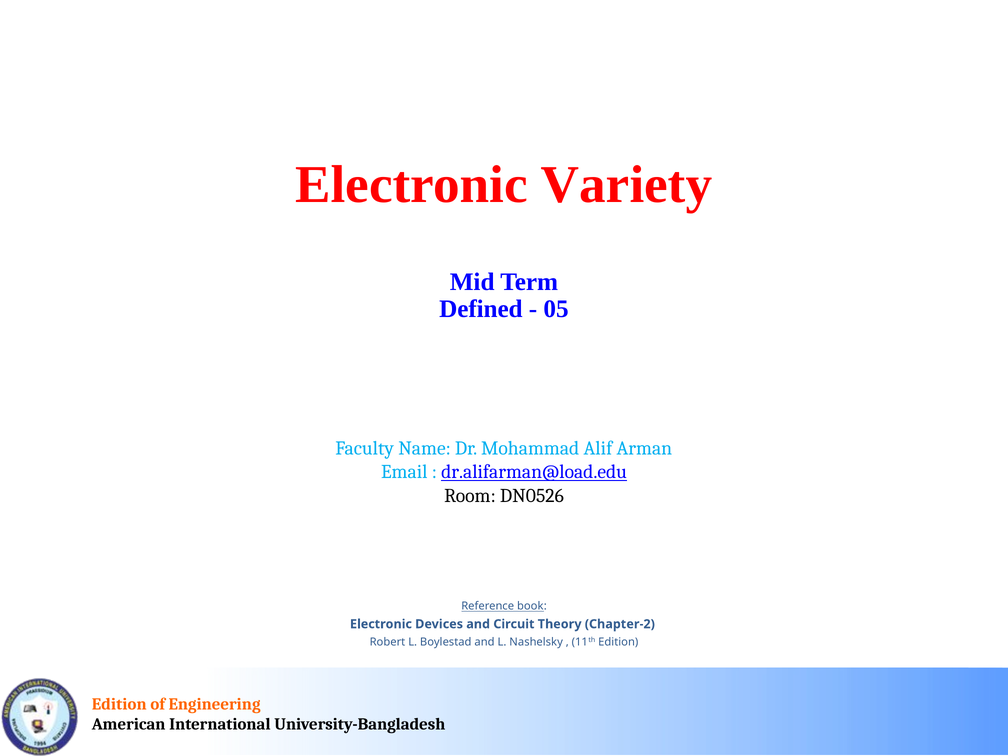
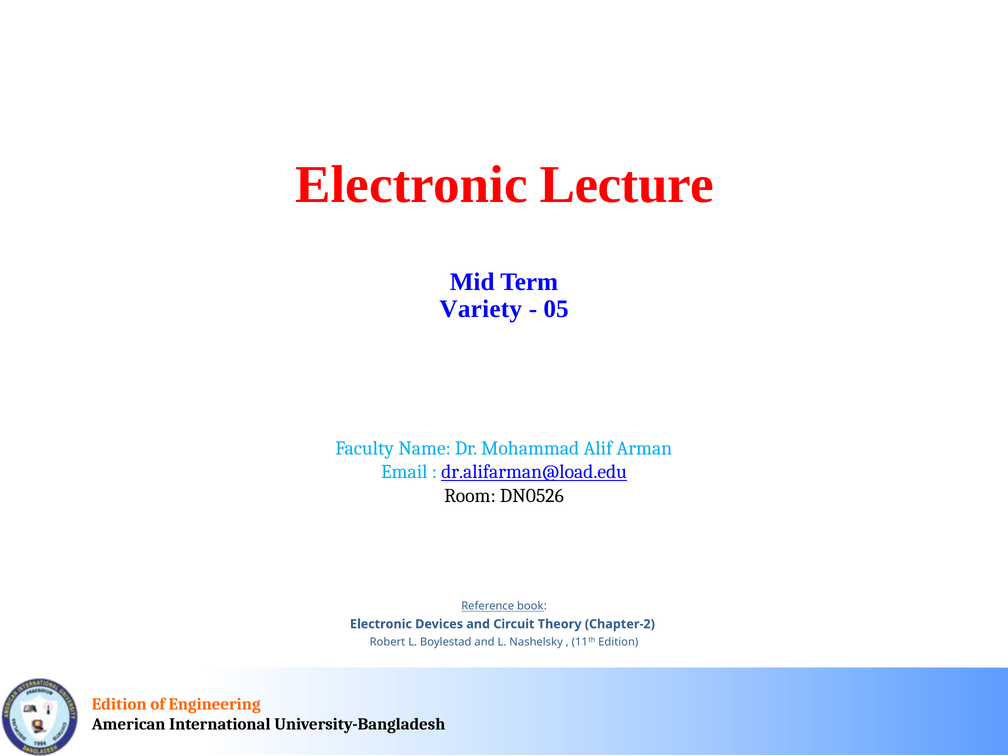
Variety: Variety -> Lecture (627, 185)
Defined: Defined -> Variety (481, 309)
